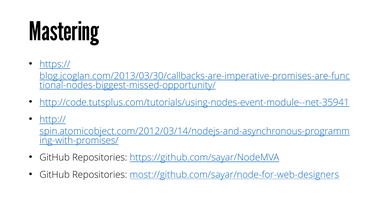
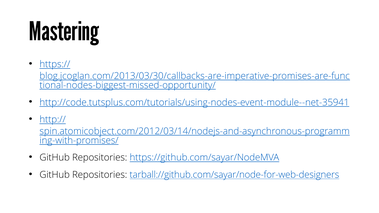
most://github.com/sayar/node-for-web-designers: most://github.com/sayar/node-for-web-designers -> tarball://github.com/sayar/node-for-web-designers (234, 175)
